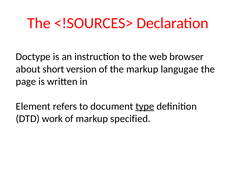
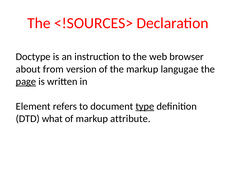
short: short -> from (53, 69)
page underline: none -> present (26, 82)
work: work -> what (52, 119)
specified: specified -> attribute (130, 119)
